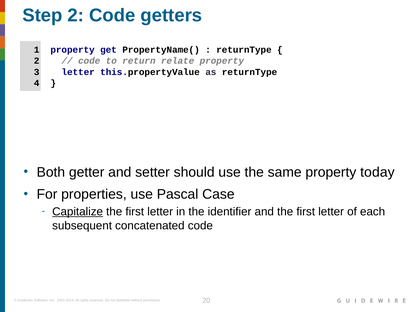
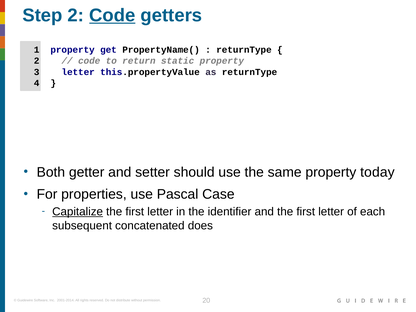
Code underline: none -> present (112, 15)
relate: relate -> static (178, 61)
concatenated code: code -> does (200, 226)
